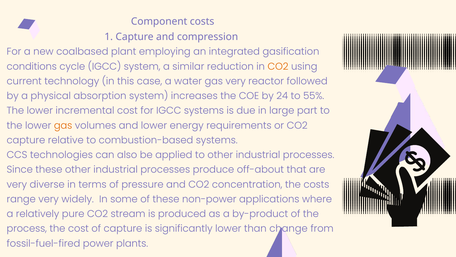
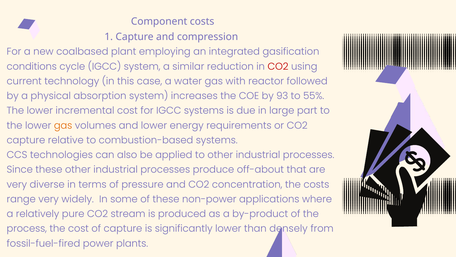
CO2 colour: orange -> red (278, 66)
gas very: very -> with (236, 81)
24: 24 -> 93 (282, 96)
change: change -> densely (289, 228)
